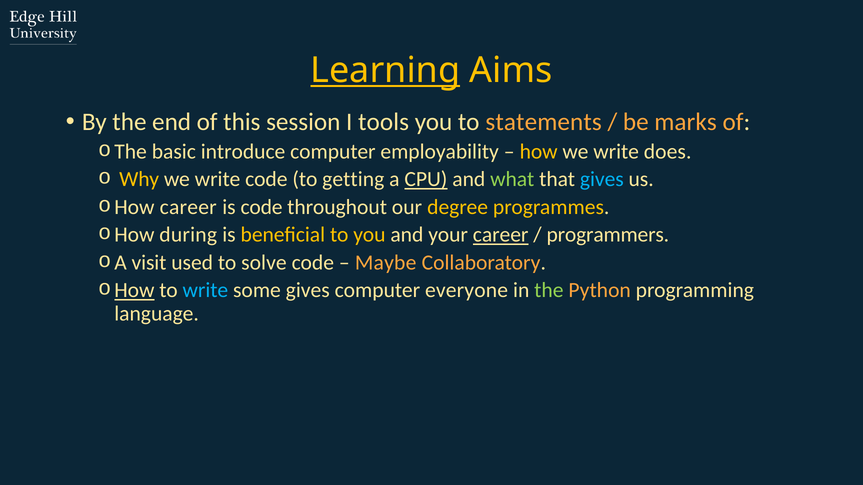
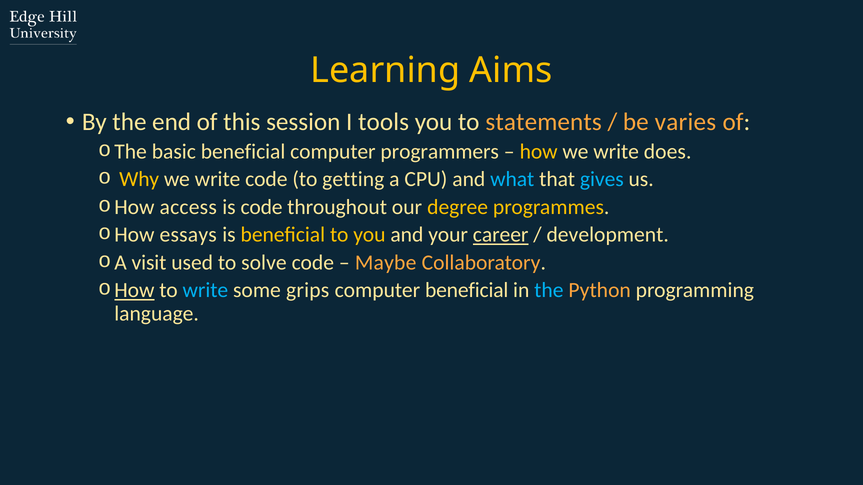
Learning underline: present -> none (385, 71)
marks: marks -> varies (685, 122)
basic introduce: introduce -> beneficial (243, 152)
employability: employability -> programmers (440, 152)
CPU underline: present -> none (426, 180)
what colour: light green -> light blue (512, 180)
How career: career -> access (188, 207)
during: during -> essays (188, 235)
programmers: programmers -> development (608, 235)
some gives: gives -> grips (308, 291)
computer everyone: everyone -> beneficial (467, 291)
the colour: light green -> light blue (549, 291)
